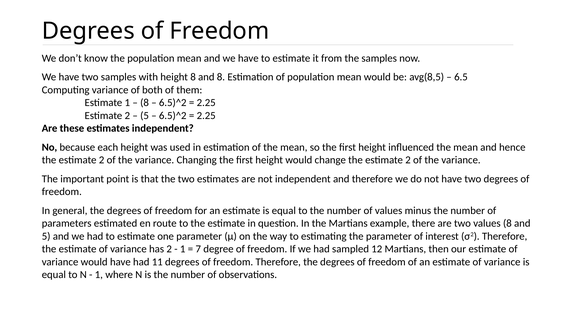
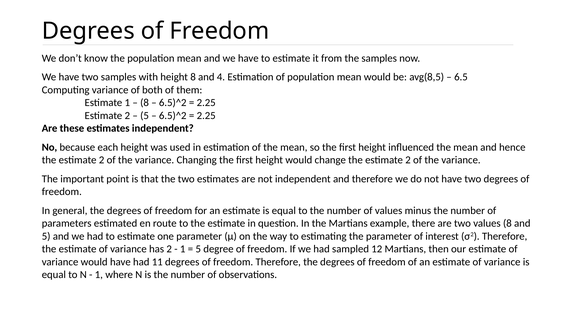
and 8: 8 -> 4 (221, 77)
7: 7 -> 5 (198, 249)
